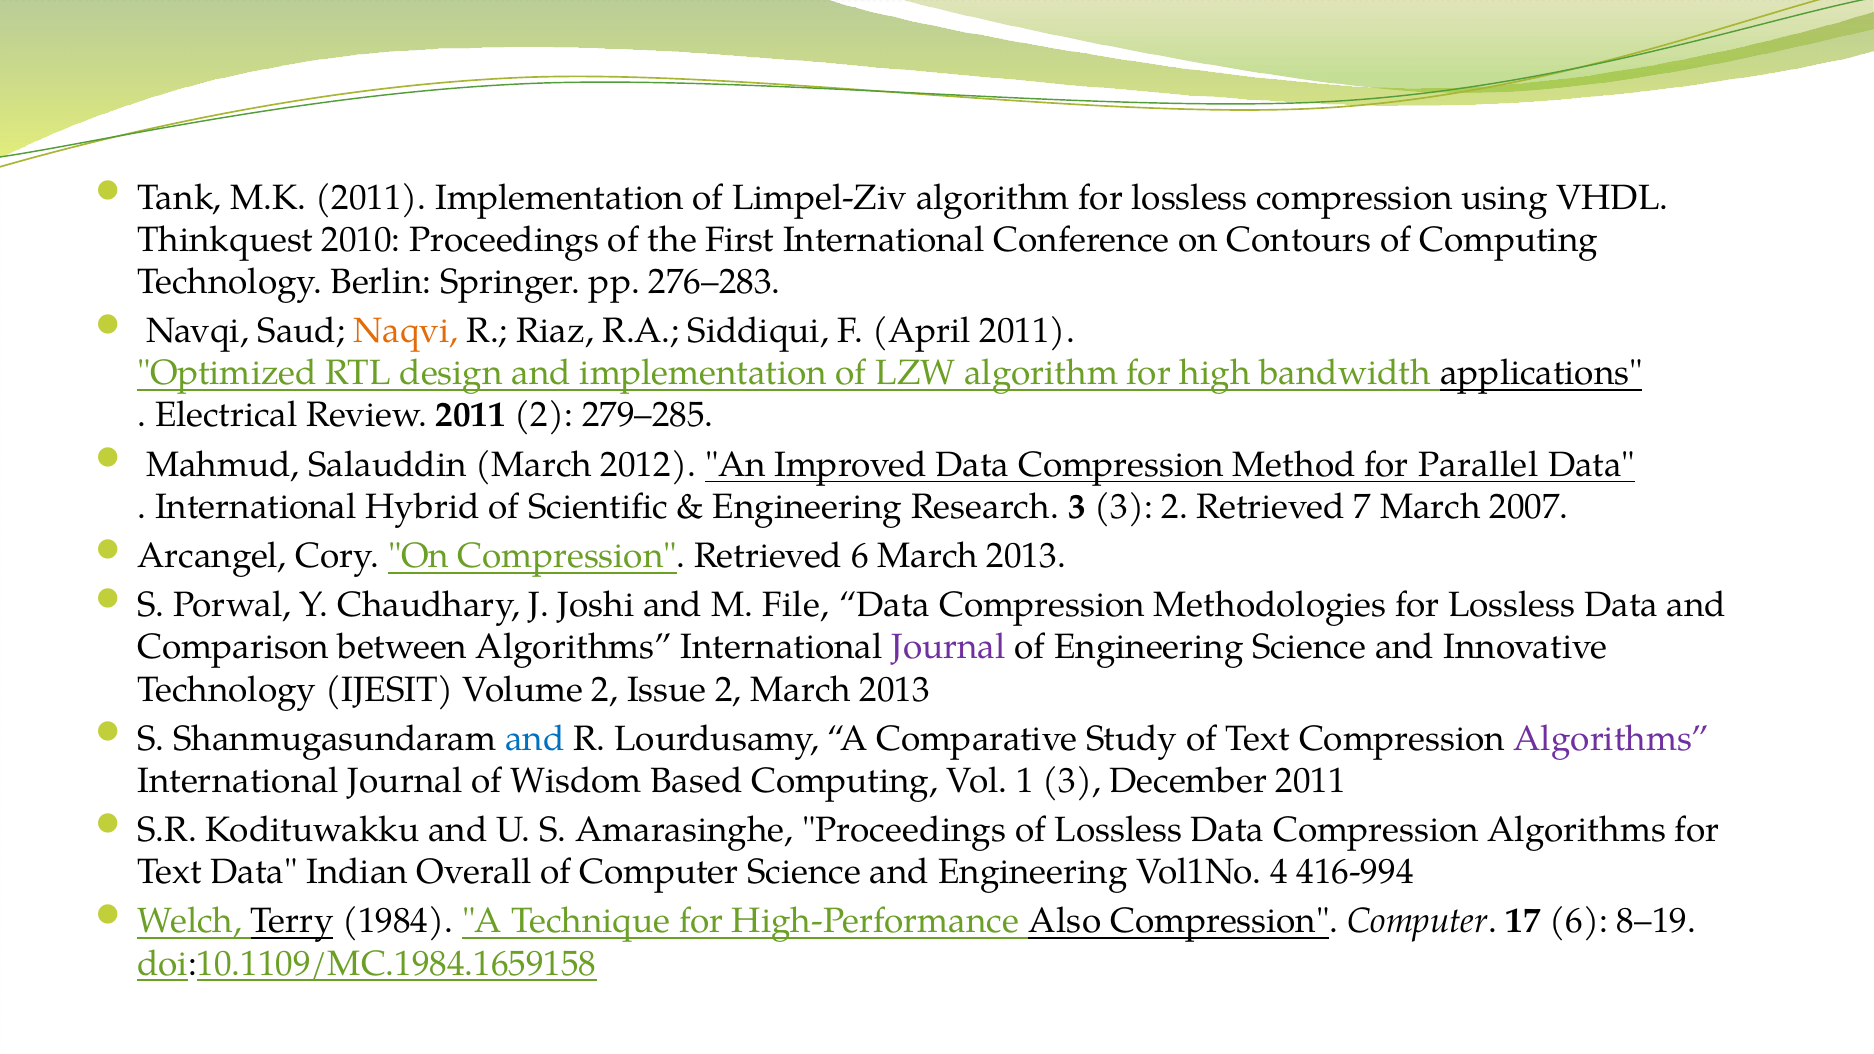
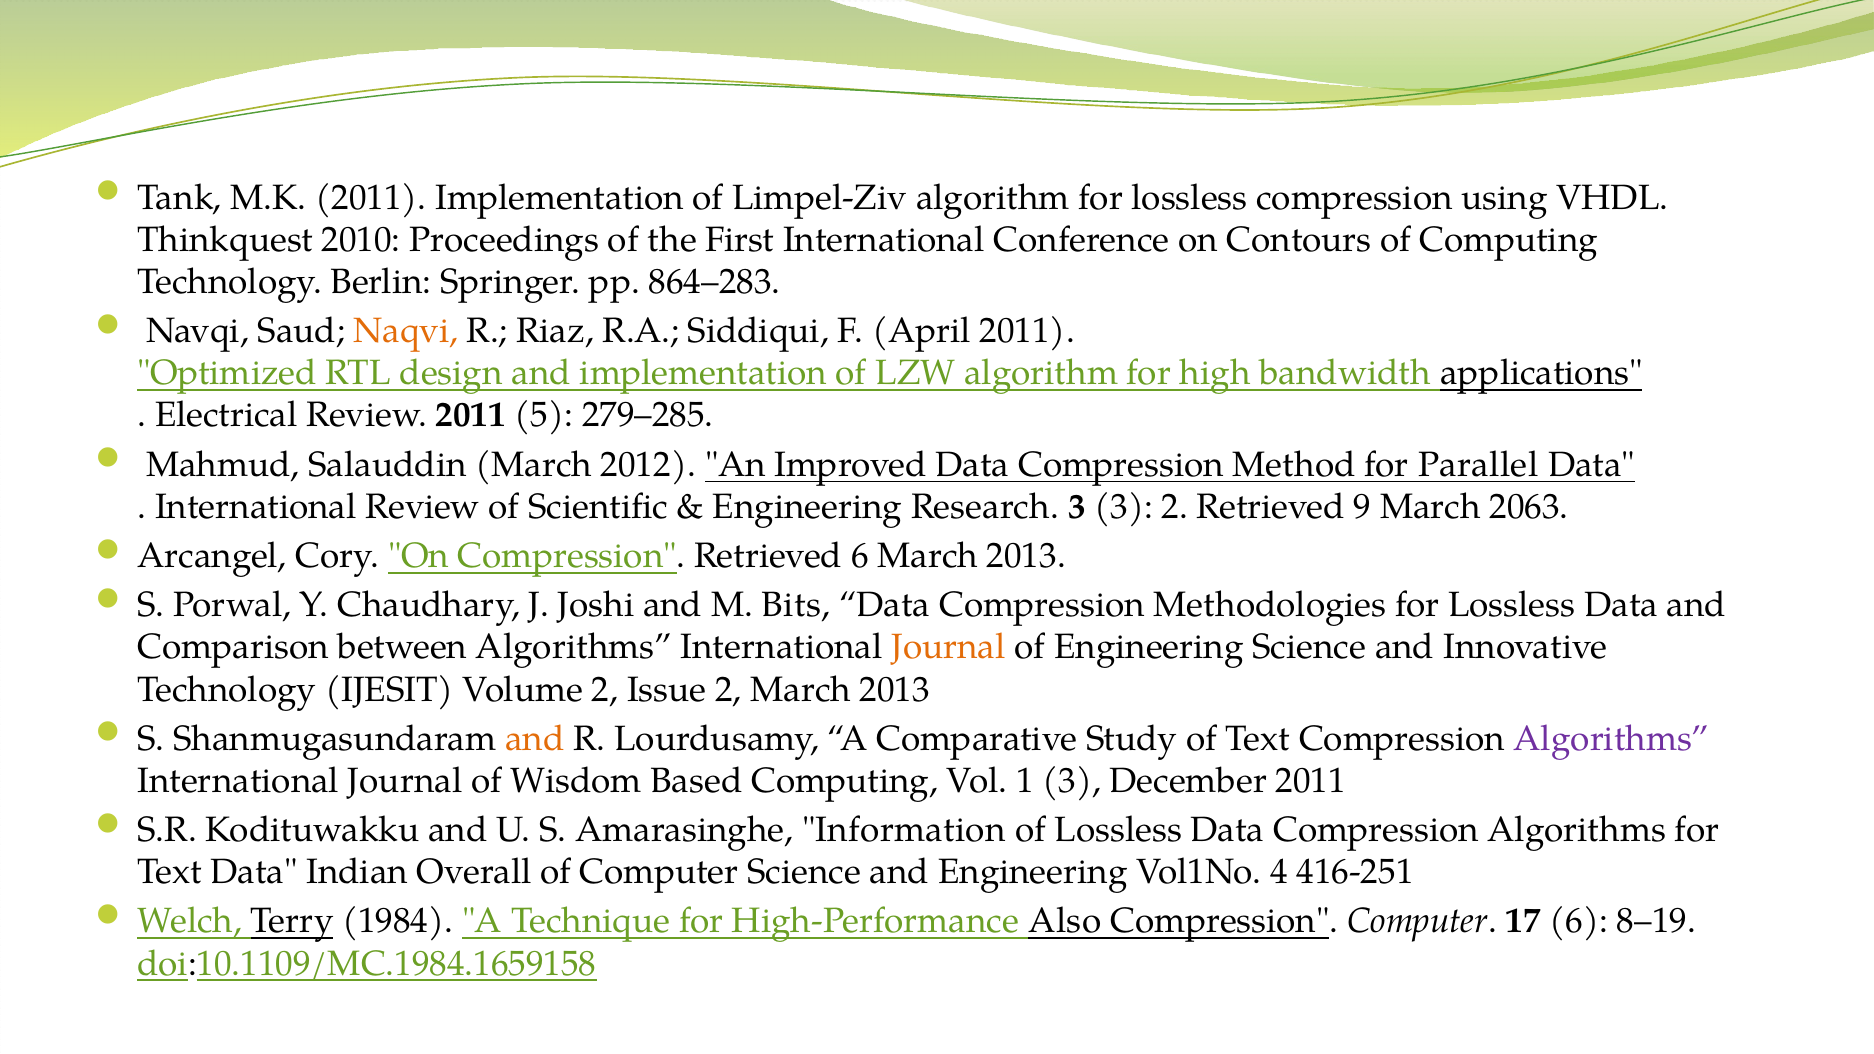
276–283: 276–283 -> 864–283 (715, 282)
2011 2: 2 -> 5 (544, 415)
International Hybrid: Hybrid -> Review (423, 507)
7: 7 -> 9 (1363, 507)
2007: 2007 -> 2063 (1529, 507)
File: File -> Bits (796, 605)
Journal colour: purple -> orange (949, 647)
and colour: blue -> orange (535, 739)
Amarasinghe Proceedings: Proceedings -> Information (904, 830)
416-994: 416-994 -> 416-251 (1355, 872)
